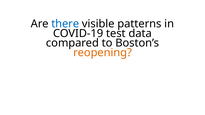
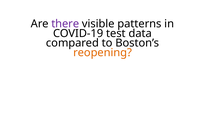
there colour: blue -> purple (65, 24)
